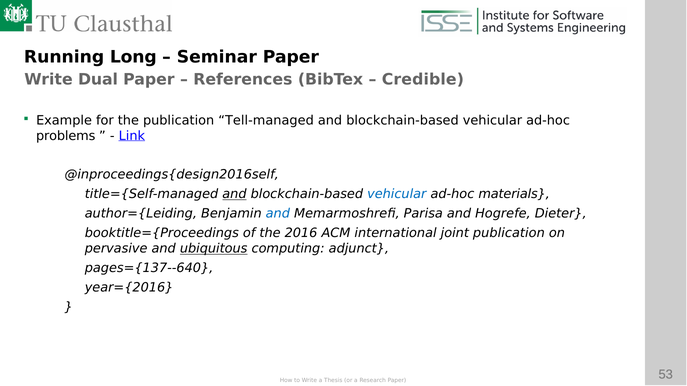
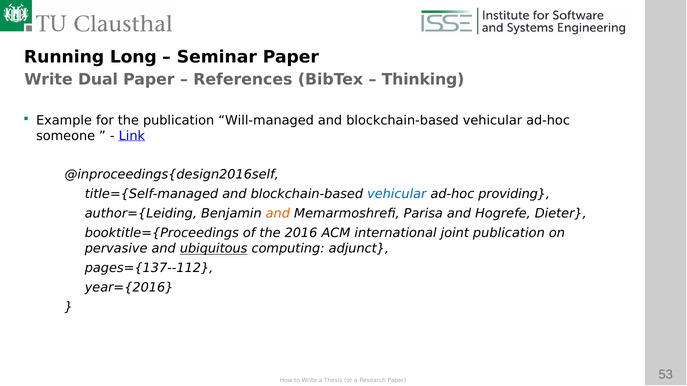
Credible: Credible -> Thinking (423, 80)
Tell-managed: Tell-managed -> Will-managed (266, 120)
problems: problems -> someone (66, 136)
and underline: present -> none (234, 194)
materials: materials -> providing (514, 194)
and colour: blue -> orange (278, 214)
pages={137--640: pages={137--640 -> pages={137--112 (149, 268)
